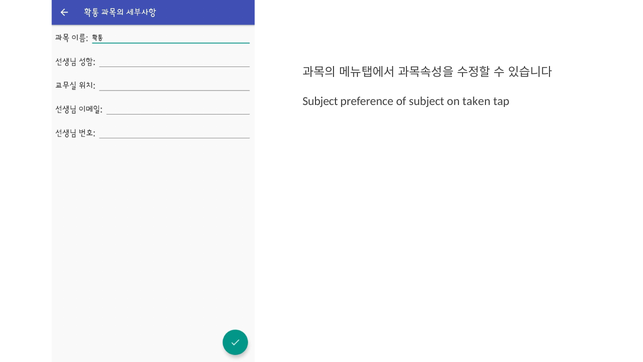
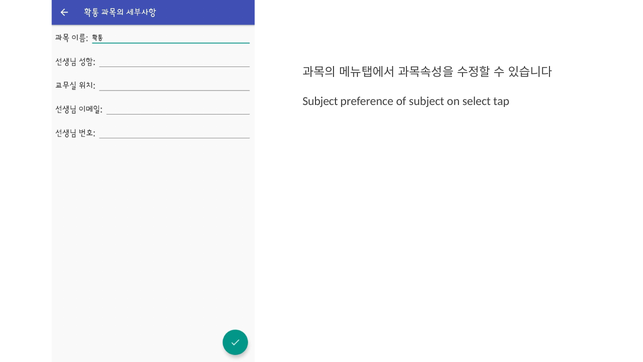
taken: taken -> select (477, 101)
